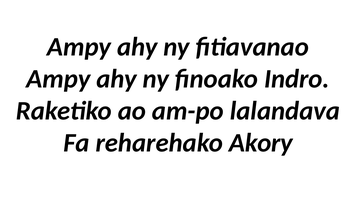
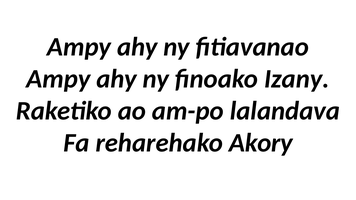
Indro: Indro -> Izany (297, 79)
